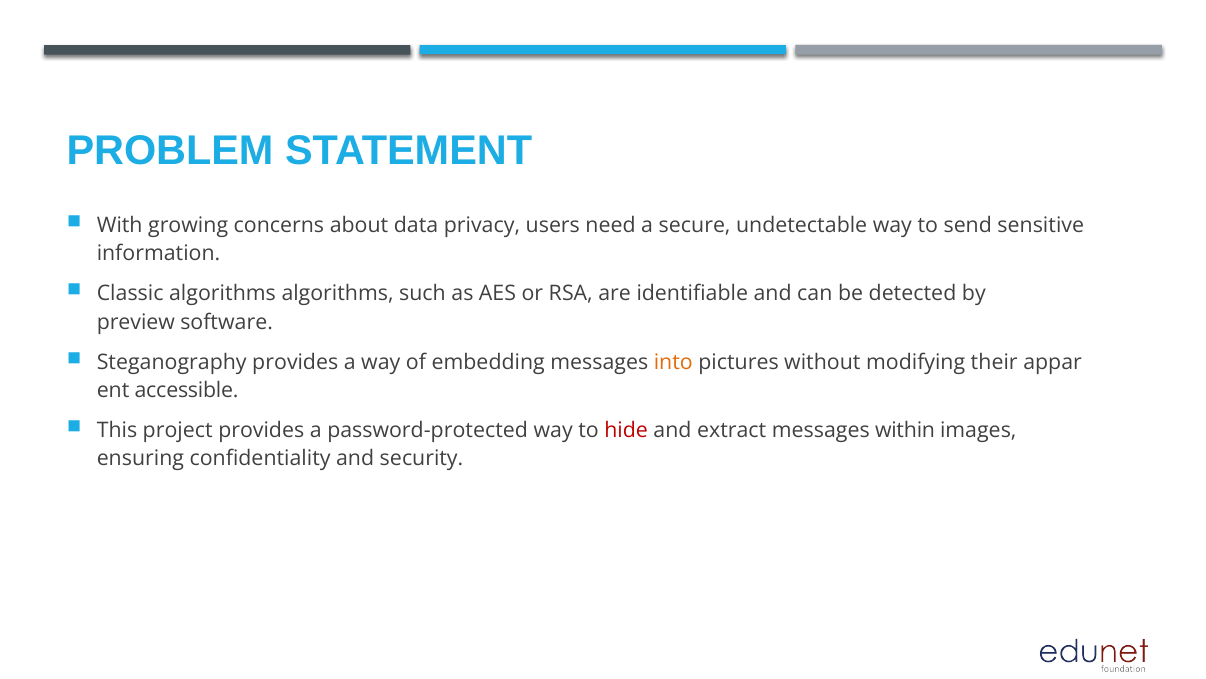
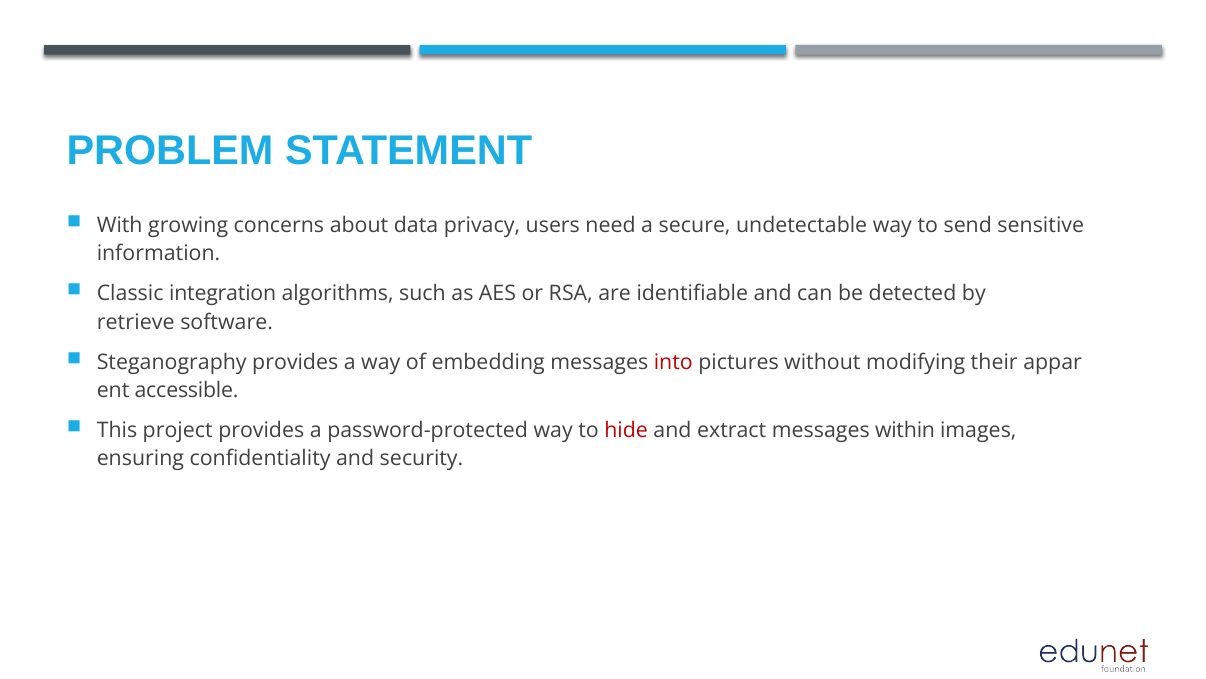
Classic algorithms: algorithms -> integration (223, 294)
preview: preview -> retrieve (136, 322)
into colour: orange -> red (673, 362)
